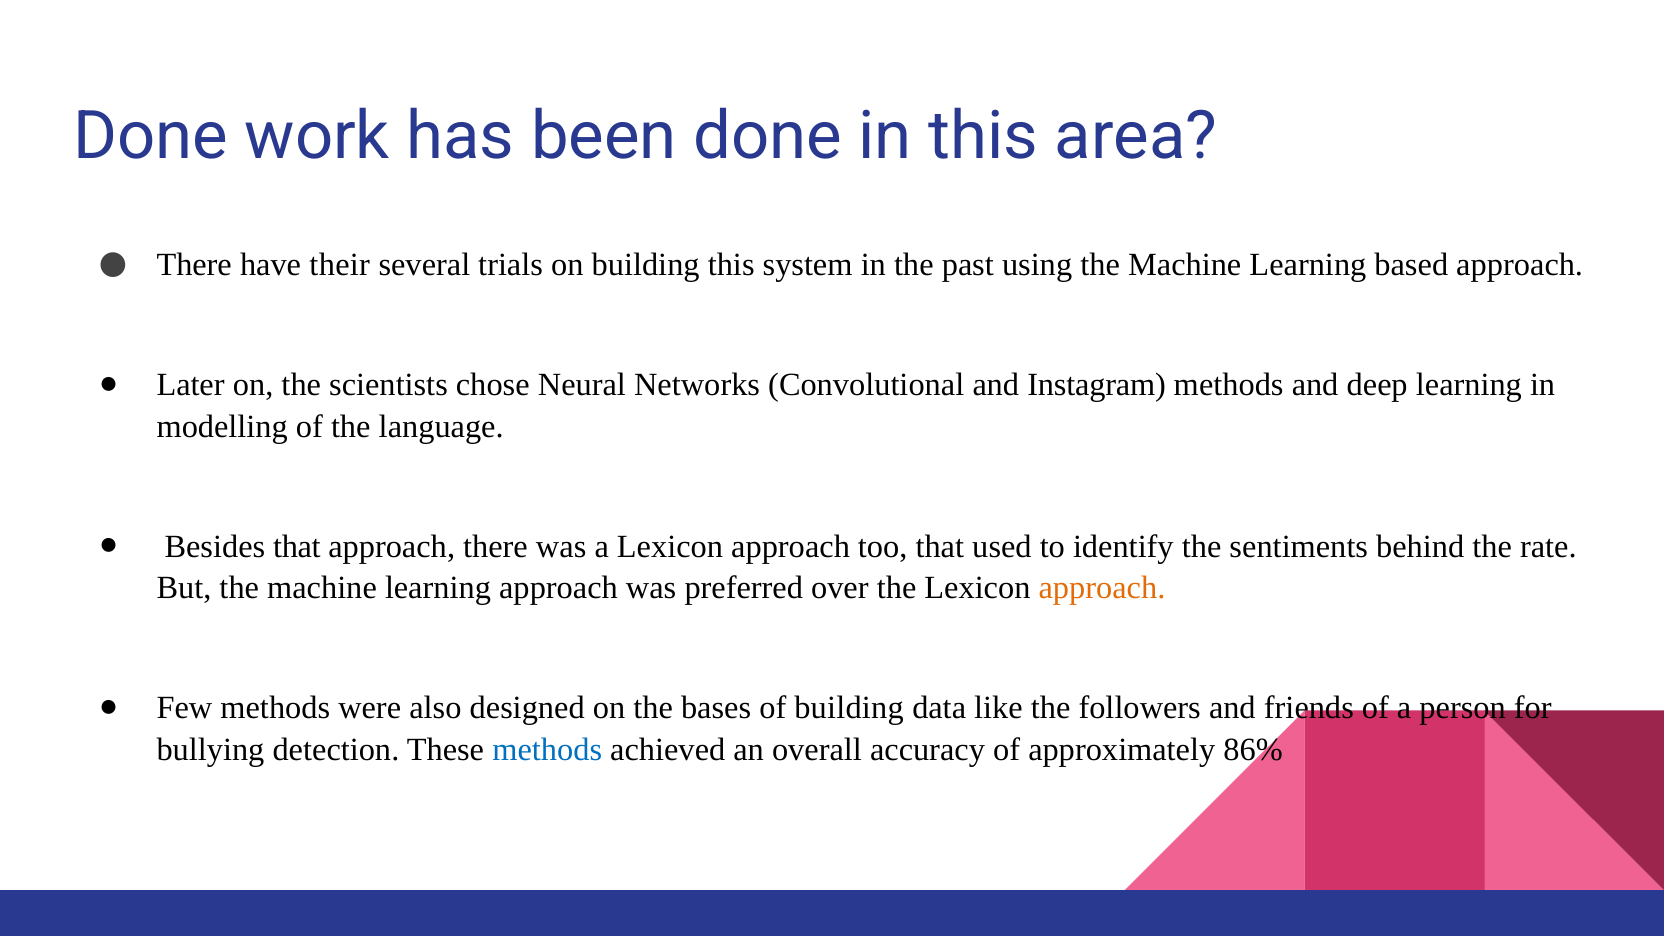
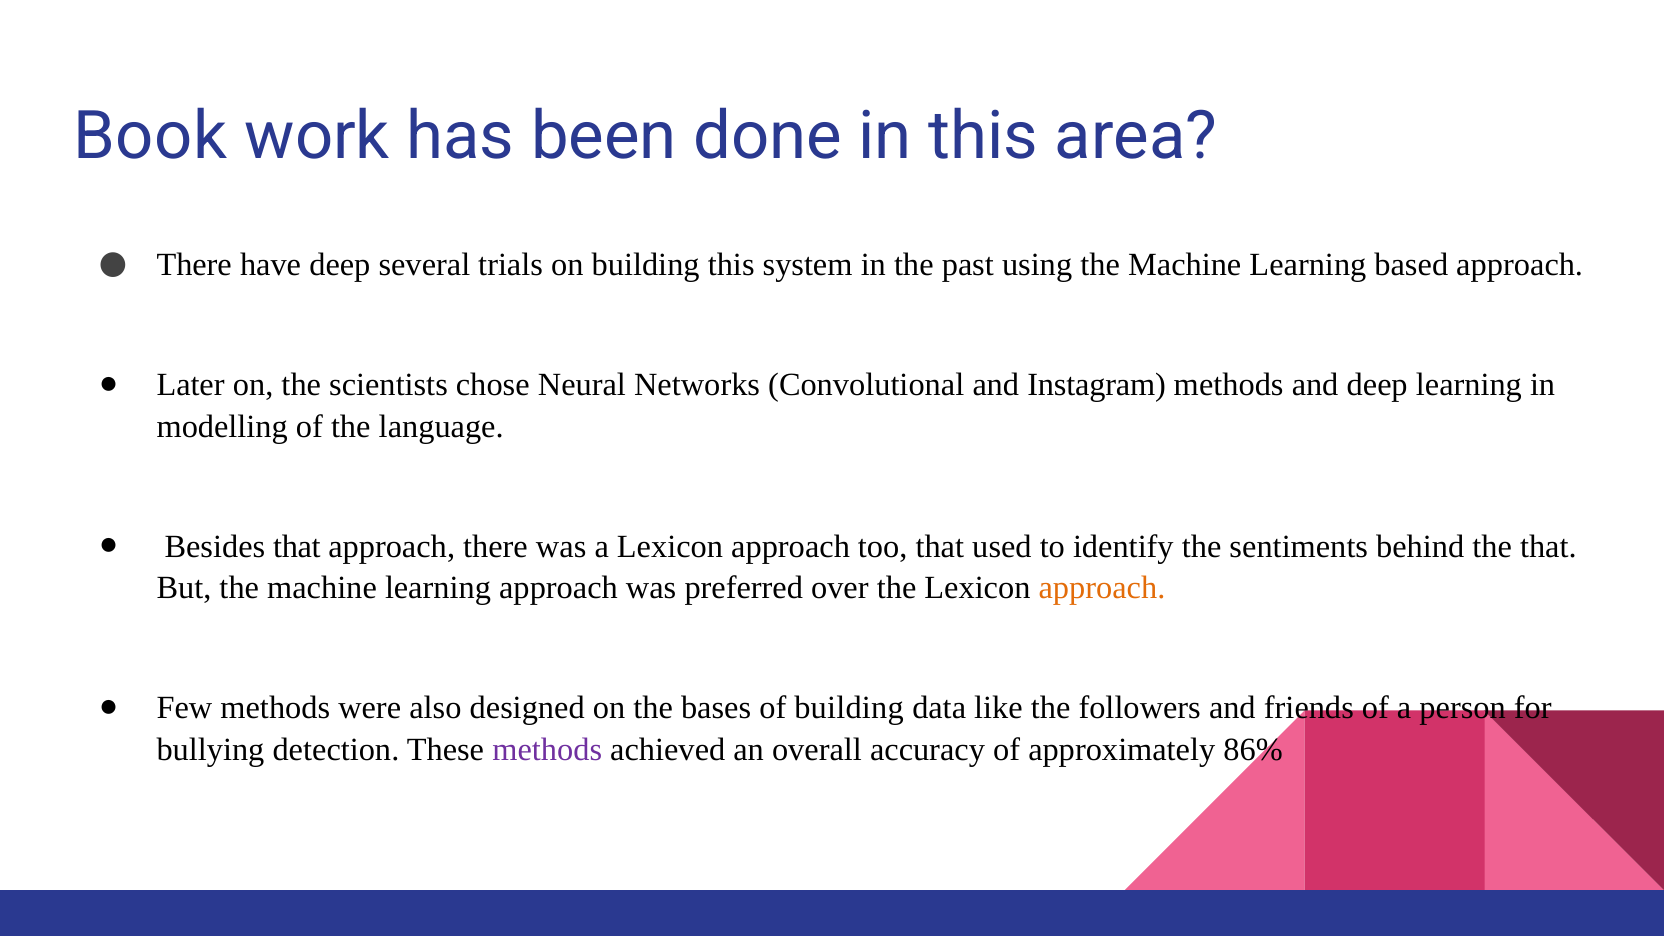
Done: Done -> Book (150, 136)
have their: their -> deep (340, 265)
the rate: rate -> that (1548, 546)
methods colour: blue -> purple (547, 749)
